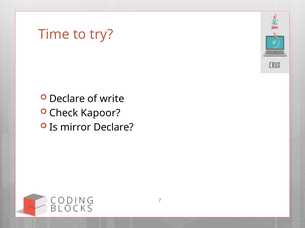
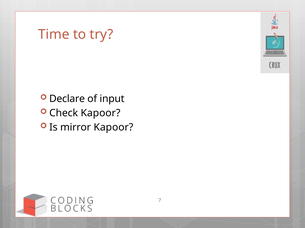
write: write -> input (112, 99)
mirror Declare: Declare -> Kapoor (113, 128)
